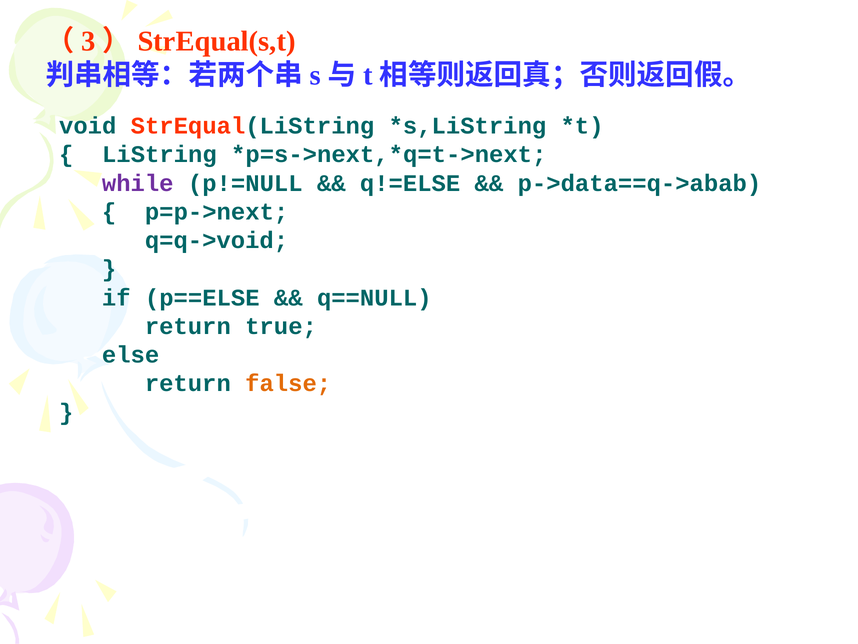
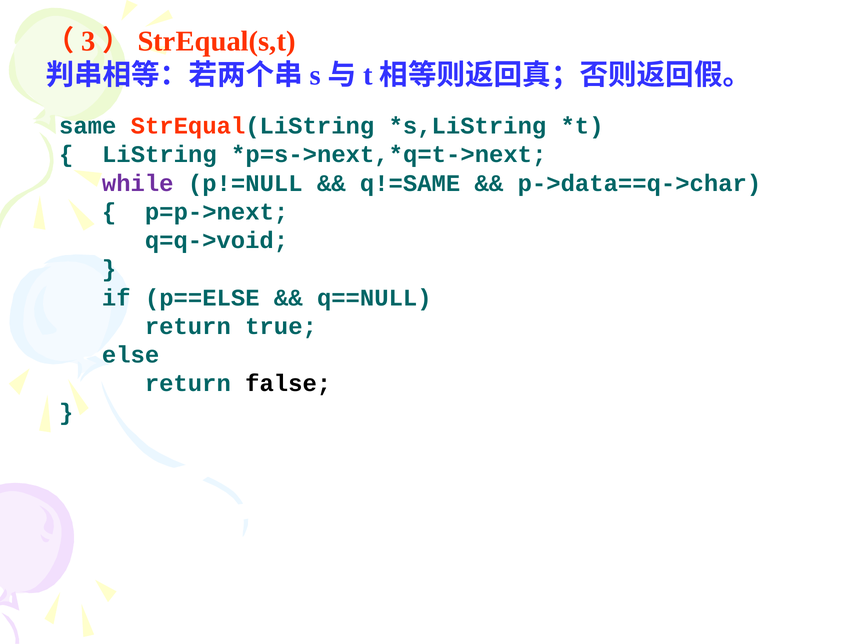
void: void -> same (88, 126)
q!=ELSE: q!=ELSE -> q!=SAME (410, 183)
p->data==q->abab: p->data==q->abab -> p->data==q->char (639, 183)
false colour: orange -> black (288, 383)
